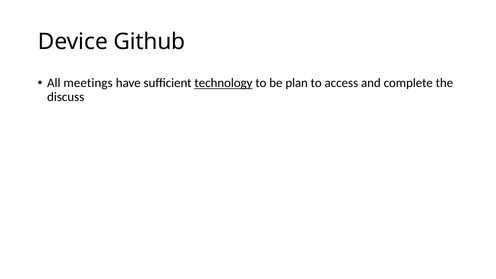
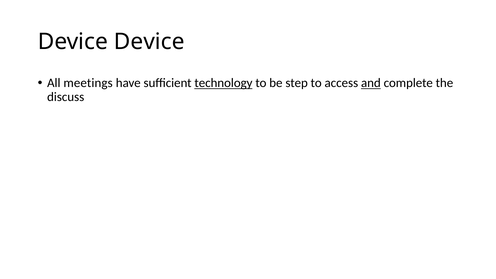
Device Github: Github -> Device (149, 42)
plan: plan -> step (297, 83)
and underline: none -> present (371, 83)
